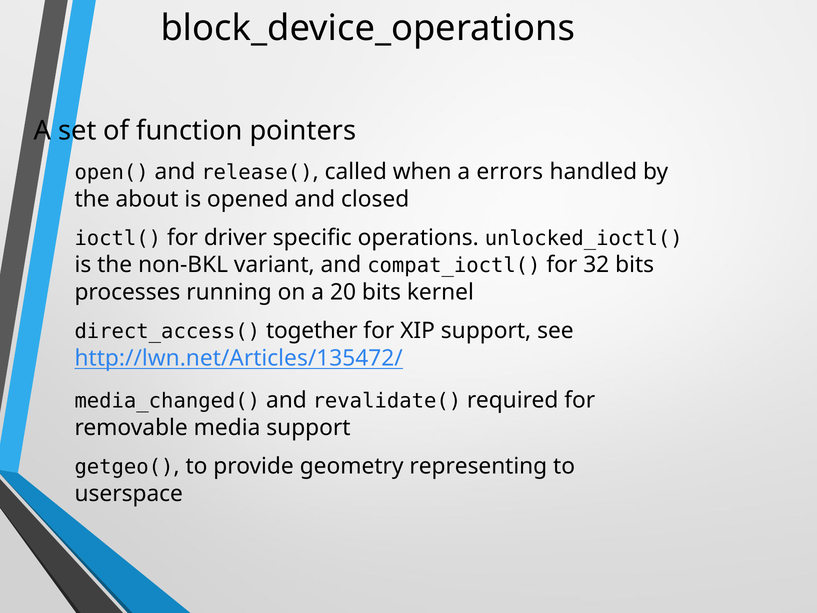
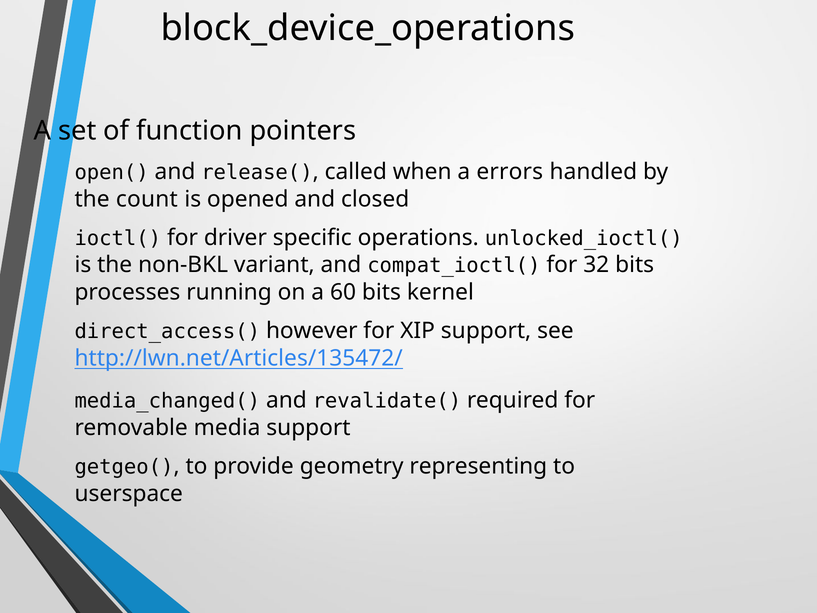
about: about -> count (147, 199)
20: 20 -> 60 (343, 292)
together: together -> however (312, 331)
